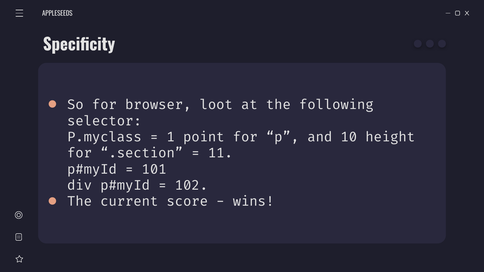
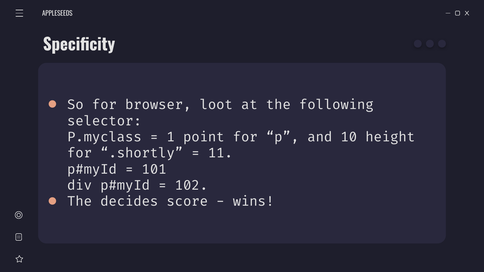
.section: .section -> .shortly (142, 153)
current: current -> decides (129, 202)
